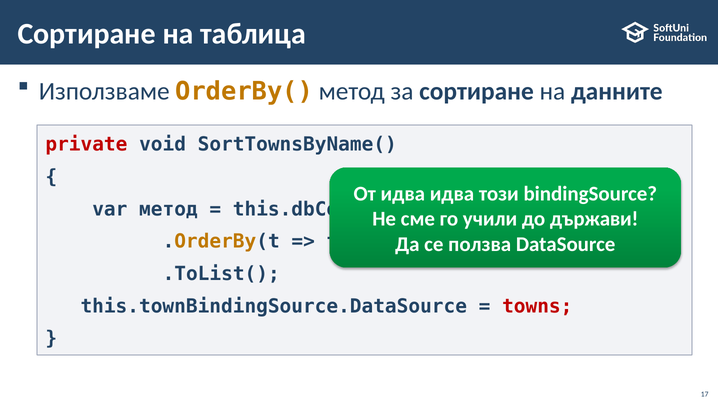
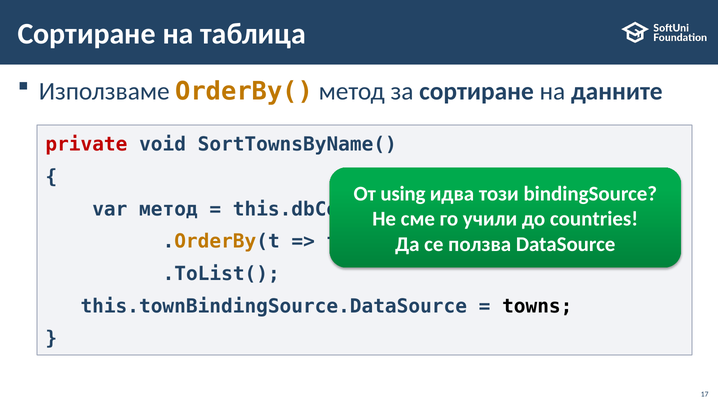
От идва: идва -> using (403, 194)
държави: държави -> countries (594, 219)
towns colour: red -> black (537, 306)
